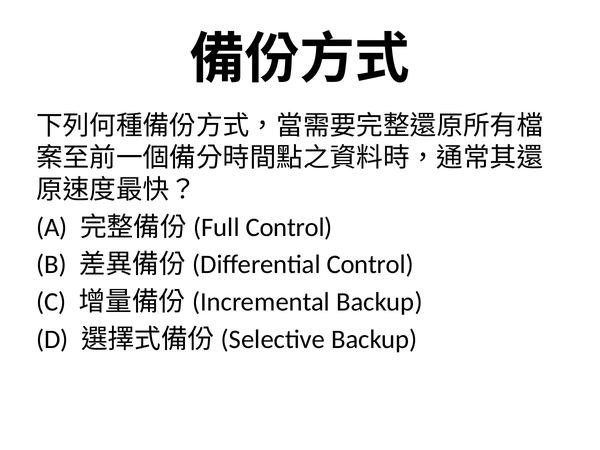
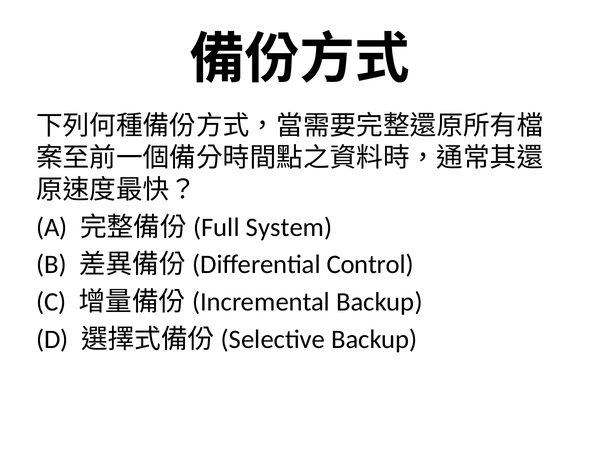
Control: Control -> System (289, 227)
